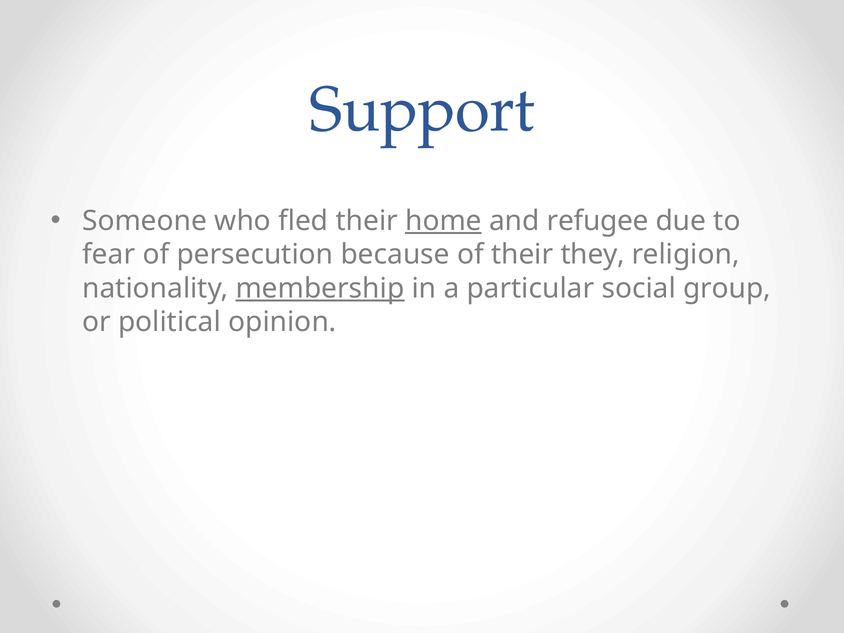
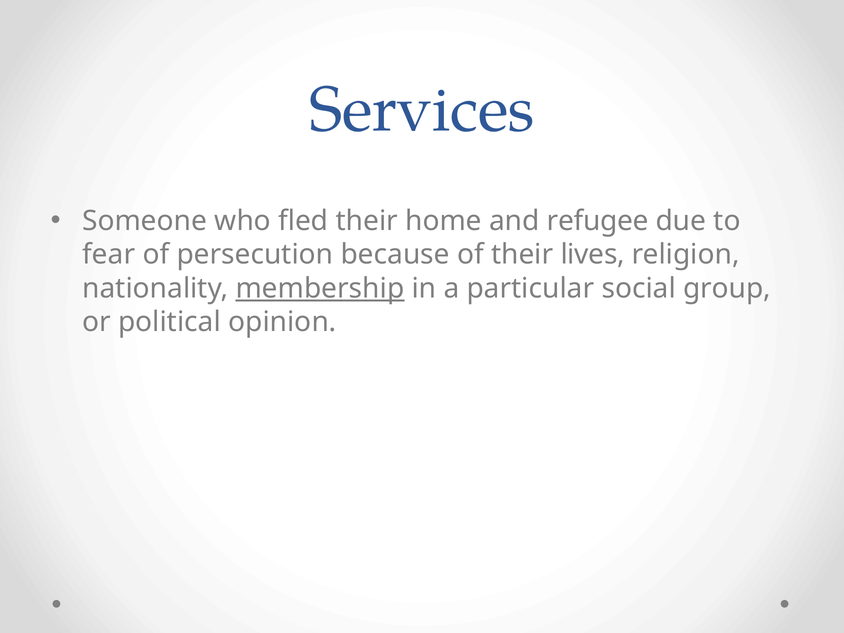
Support: Support -> Services (422, 110)
home underline: present -> none (443, 221)
they: they -> lives (593, 255)
